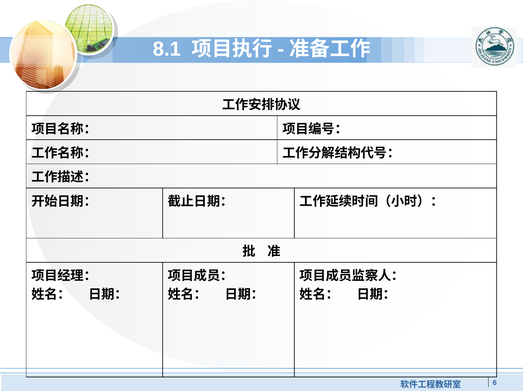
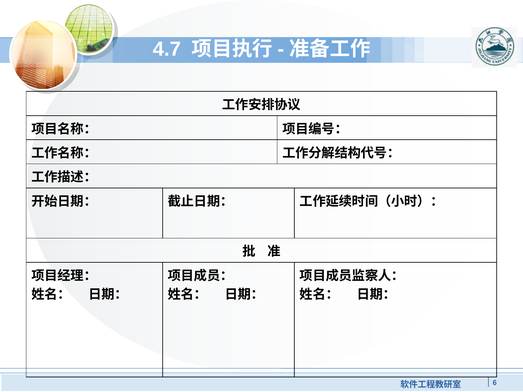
8.1: 8.1 -> 4.7 (167, 49)
